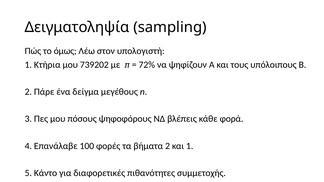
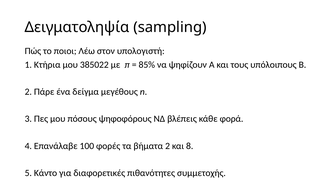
όμως: όμως -> ποιοι (65, 51)
739202: 739202 -> 385022 (94, 65)
72%: 72% -> 85% (147, 65)
και 1: 1 -> 8 (190, 146)
